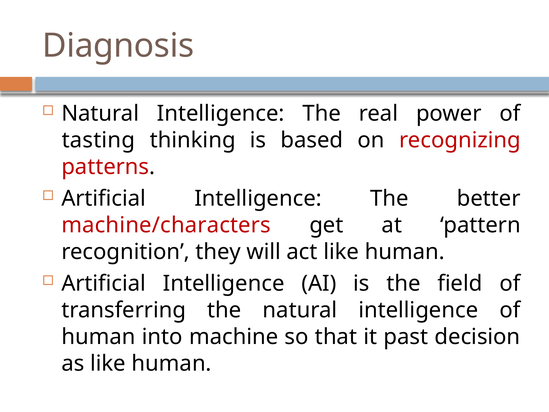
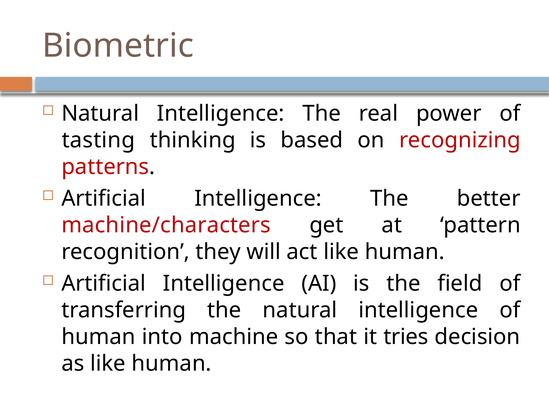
Diagnosis: Diagnosis -> Biometric (118, 46)
past: past -> tries (406, 337)
